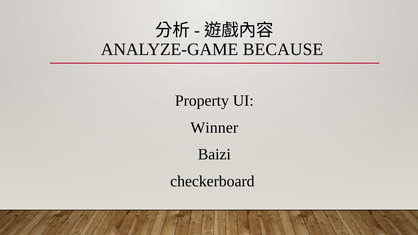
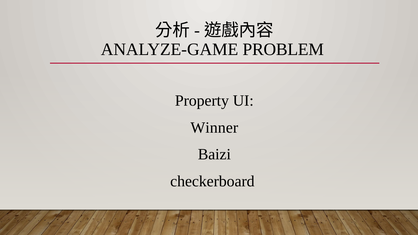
BECAUSE: BECAUSE -> PROBLEM (283, 49)
